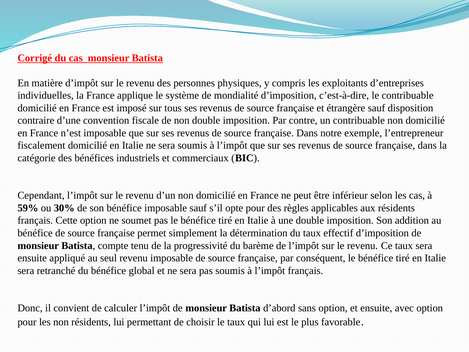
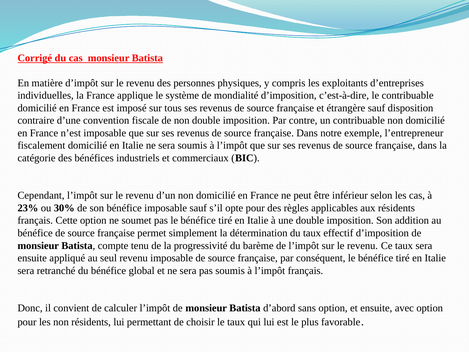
59%: 59% -> 23% (28, 208)
